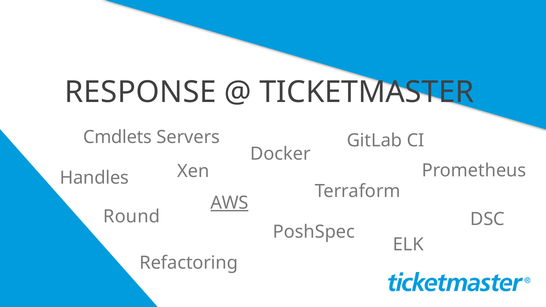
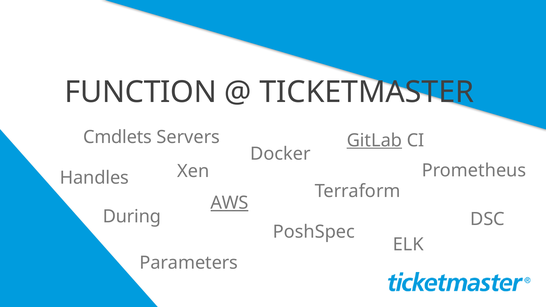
RESPONSE: RESPONSE -> FUNCTION (141, 92)
GitLab underline: none -> present (374, 140)
Round: Round -> During (132, 217)
Refactoring: Refactoring -> Parameters (189, 263)
